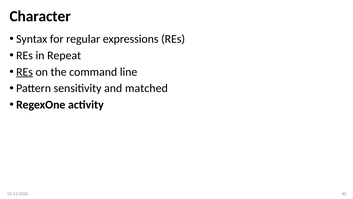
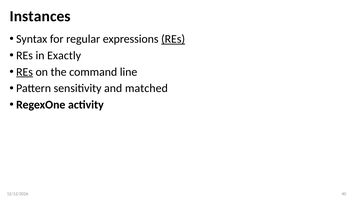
Character: Character -> Instances (40, 16)
REs underline: none -> present (173, 39)
Repeat: Repeat -> Exactly (64, 55)
